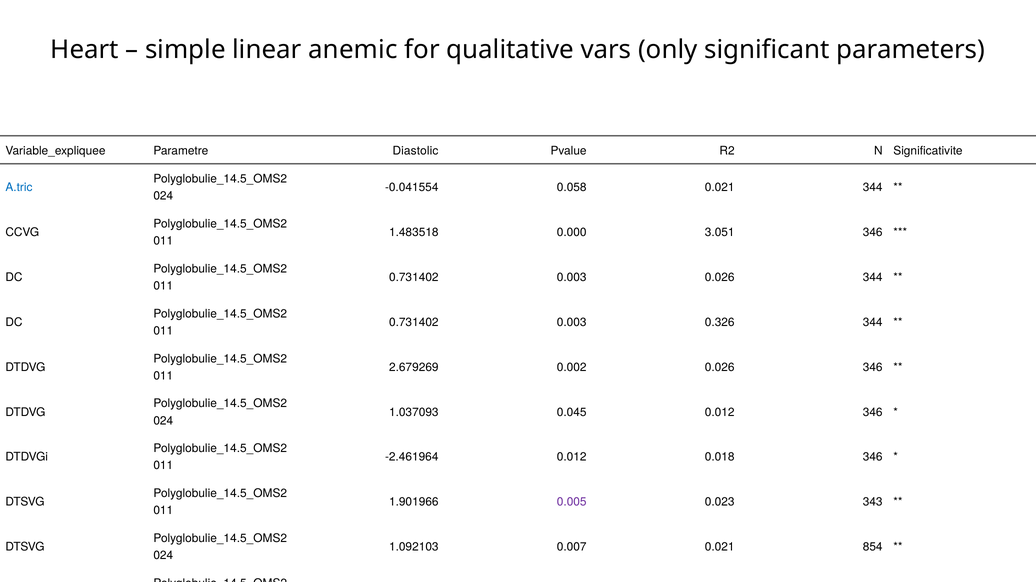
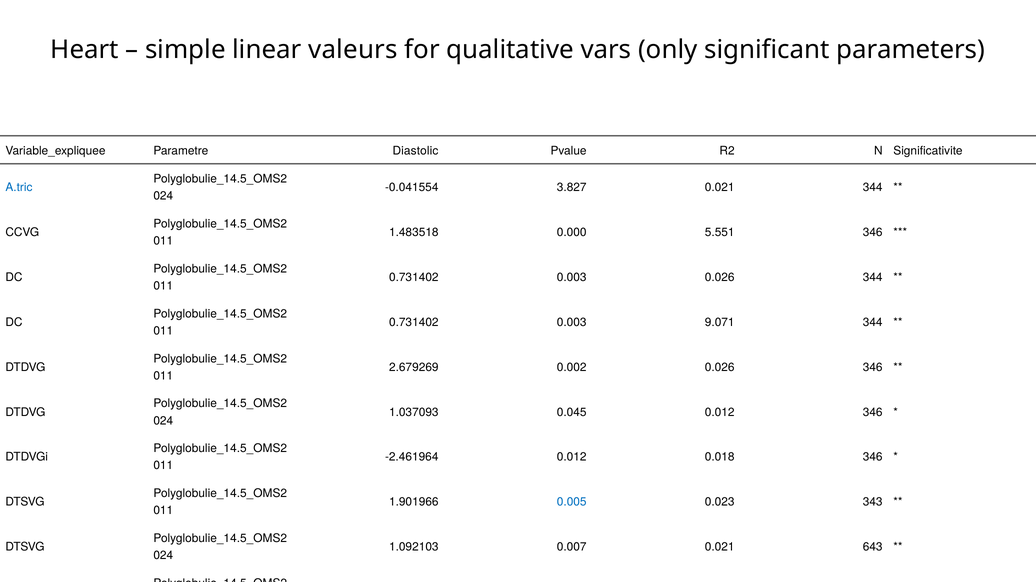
anemic: anemic -> valeurs (353, 50)
0.058: 0.058 -> 3.827 (572, 188)
3.051: 3.051 -> 5.551 (720, 233)
0.326: 0.326 -> 9.071 (720, 323)
0.005 colour: purple -> blue (572, 503)
854: 854 -> 643 (873, 548)
